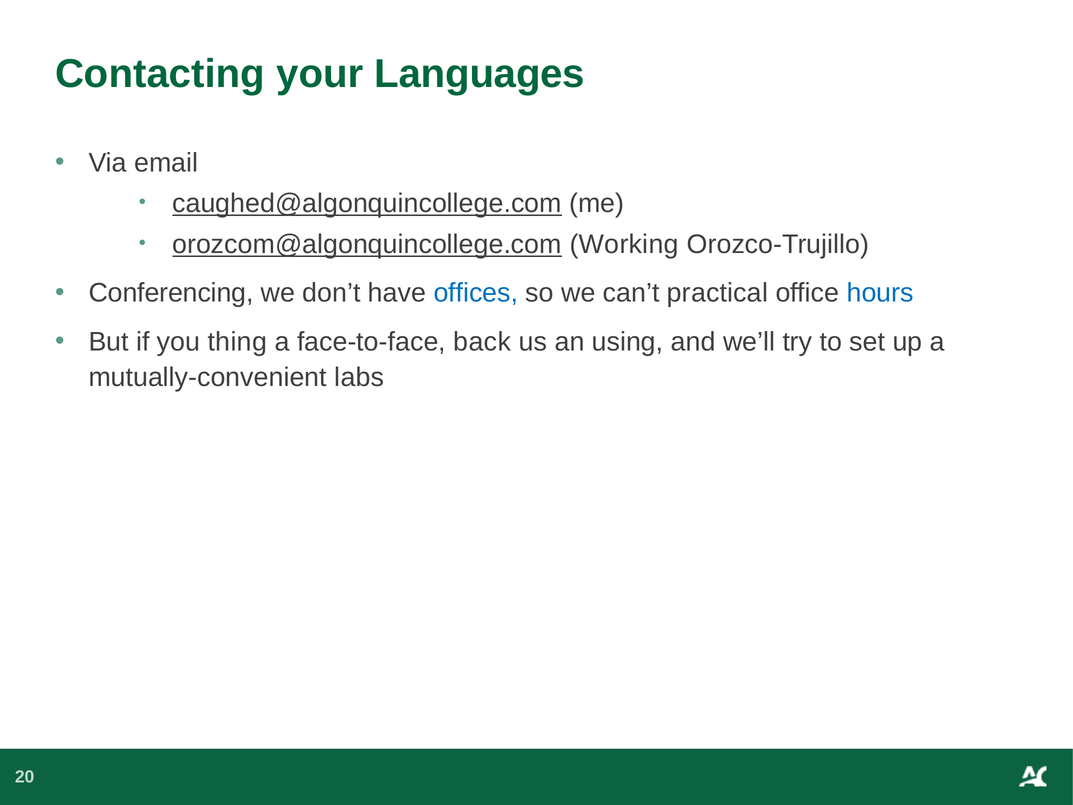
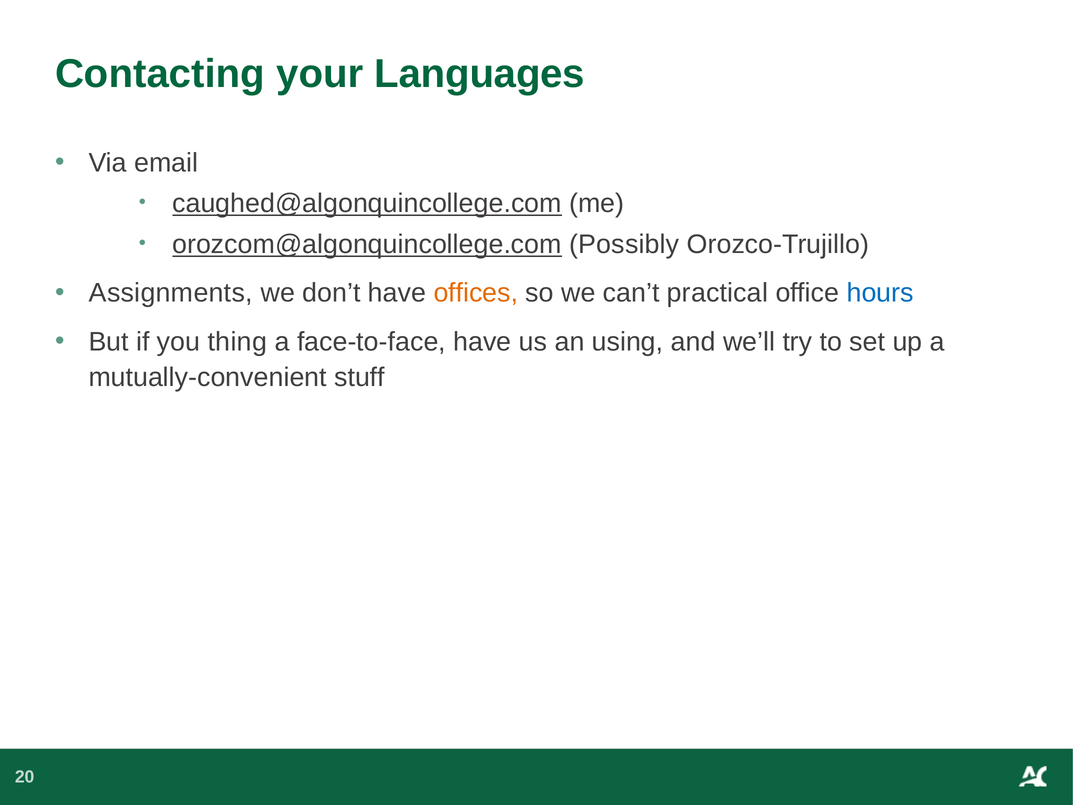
Working: Working -> Possibly (624, 244)
Conferencing: Conferencing -> Assignments (171, 293)
offices colour: blue -> orange (476, 293)
face-to-face back: back -> have (482, 342)
labs: labs -> stuff (360, 377)
